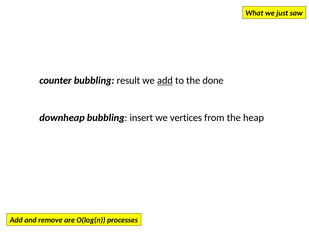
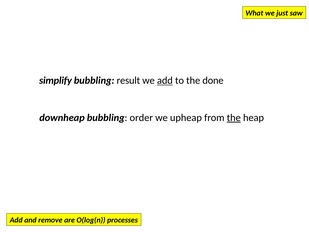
counter: counter -> simplify (55, 80)
insert: insert -> order (141, 118)
vertices: vertices -> upheap (186, 118)
the underline: none -> present (234, 118)
